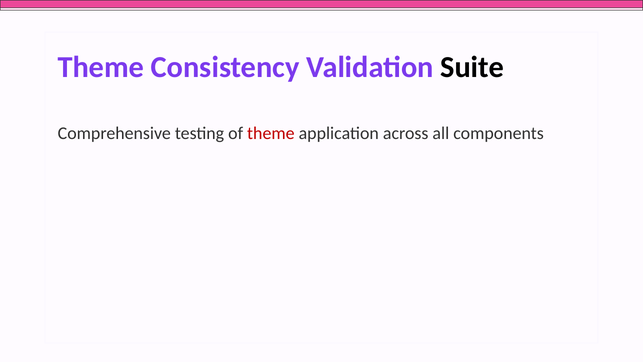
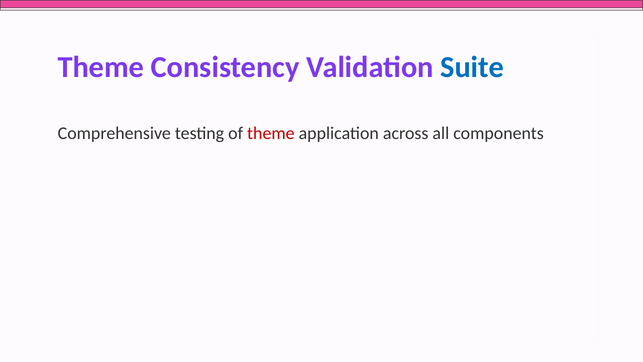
Suite colour: black -> blue (472, 67)
